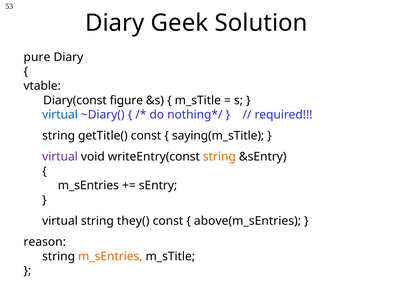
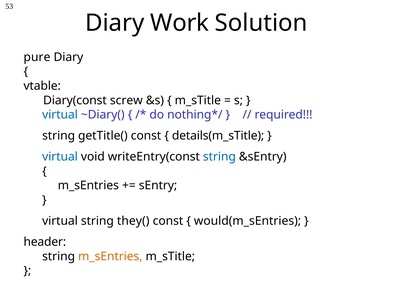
Geek: Geek -> Work (180, 23)
figure: figure -> screw (126, 100)
saying(m_sTitle: saying(m_sTitle -> details(m_sTitle (218, 136)
virtual colour: purple -> blue (60, 157)
string colour: orange -> blue (219, 157)
above(m_sEntries: above(m_sEntries -> would(m_sEntries (247, 221)
reason: reason -> header (45, 242)
